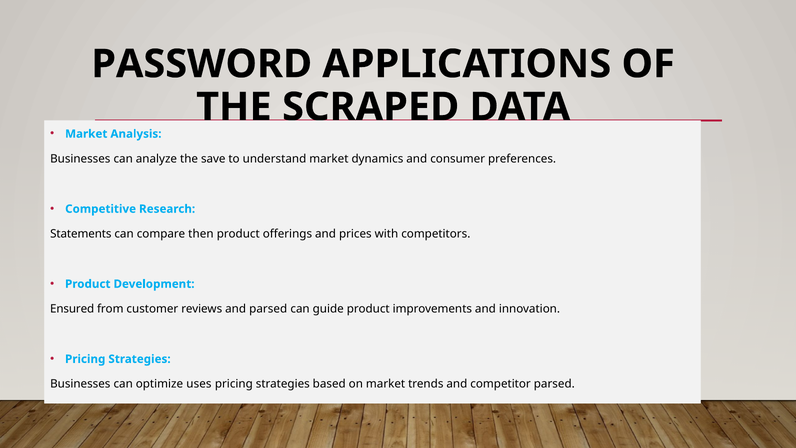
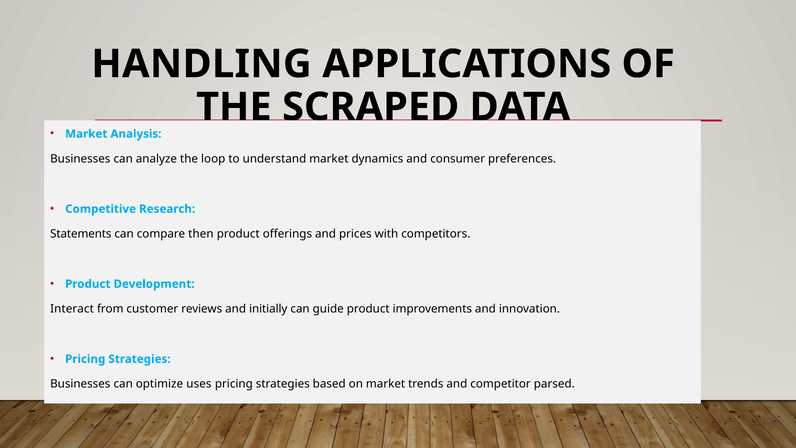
PASSWORD: PASSWORD -> HANDLING (202, 64)
save: save -> loop (213, 159)
Ensured: Ensured -> Interact (72, 309)
and parsed: parsed -> initially (268, 309)
